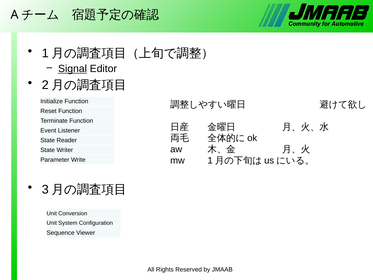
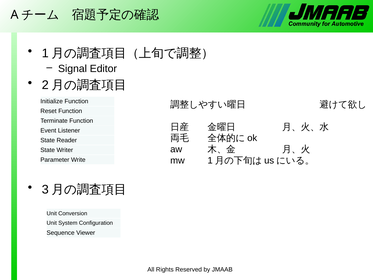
Signal underline: present -> none (73, 69)
